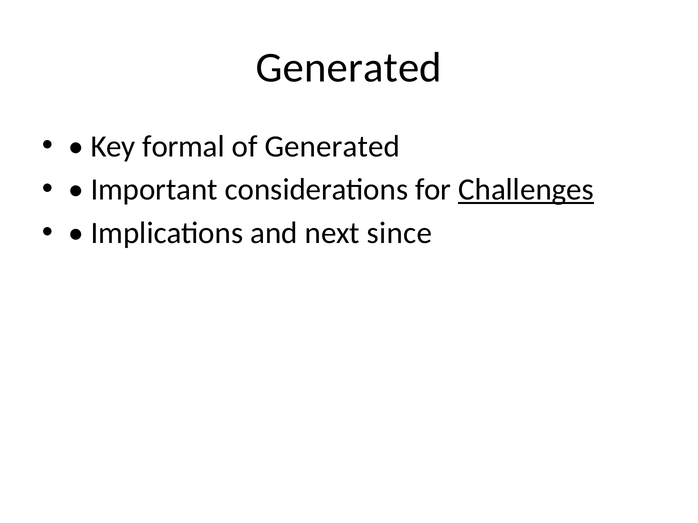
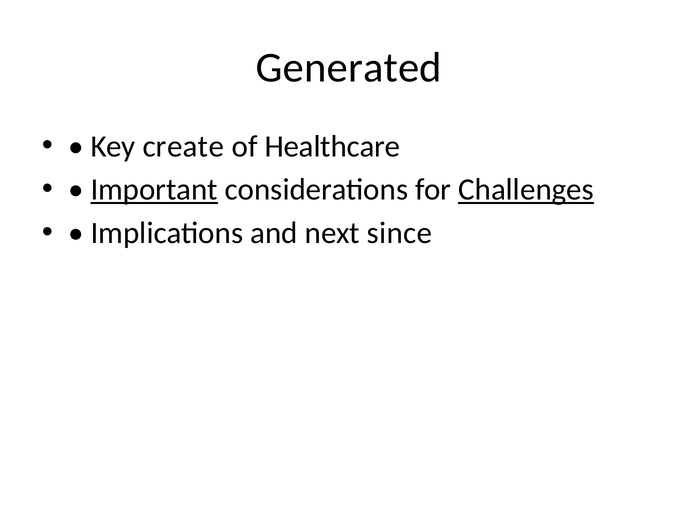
formal: formal -> create (183, 146)
of Generated: Generated -> Healthcare (332, 146)
Important underline: none -> present (154, 190)
